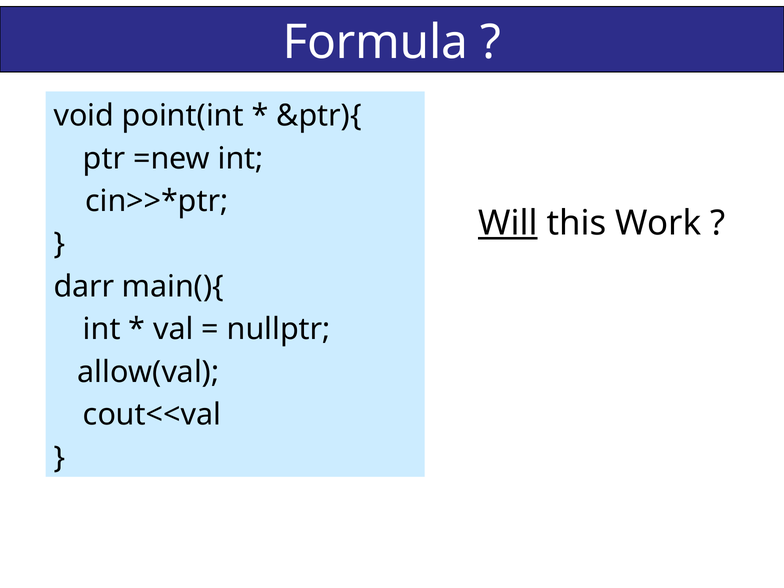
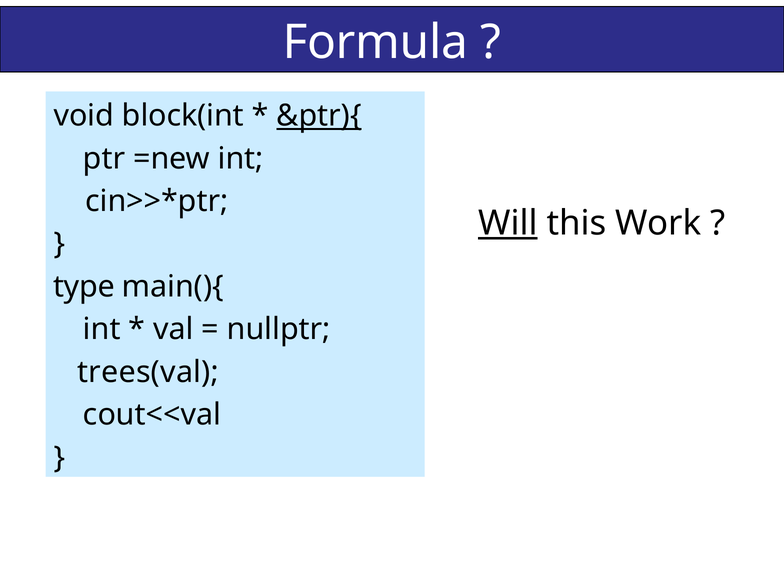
point(int: point(int -> block(int (183, 116)
&ptr){ underline: none -> present (319, 116)
darr: darr -> type (84, 287)
allow(val: allow(val -> trees(val (148, 372)
